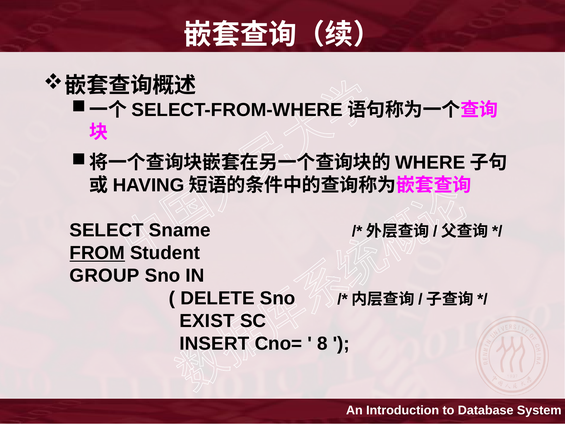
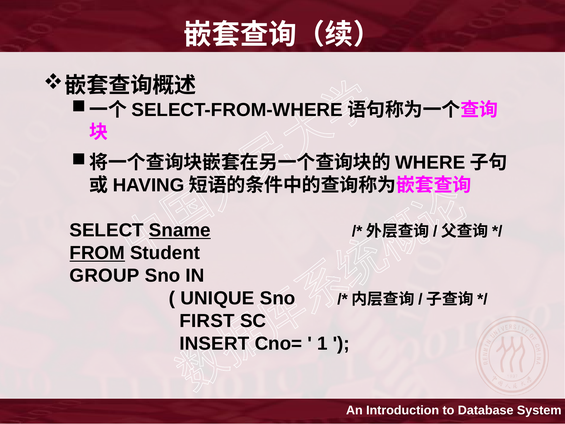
Sname underline: none -> present (180, 230)
DELETE: DELETE -> UNIQUE (217, 298)
EXIST: EXIST -> FIRST (207, 321)
8: 8 -> 1 (322, 343)
